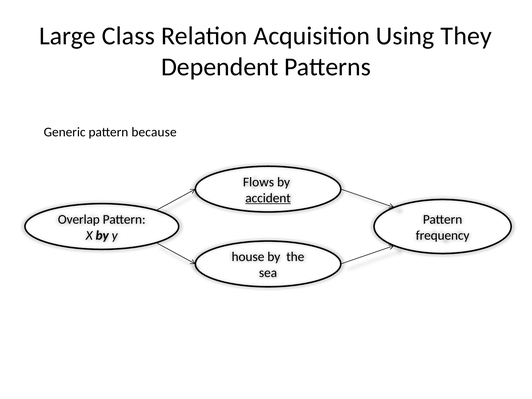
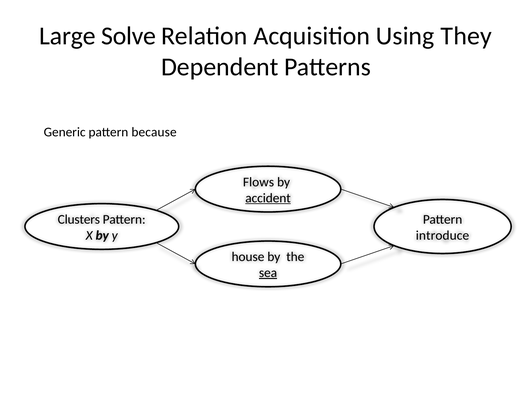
Class: Class -> Solve (129, 36)
Overlap: Overlap -> Clusters (79, 219)
frequency: frequency -> introduce (442, 235)
sea underline: none -> present (268, 273)
